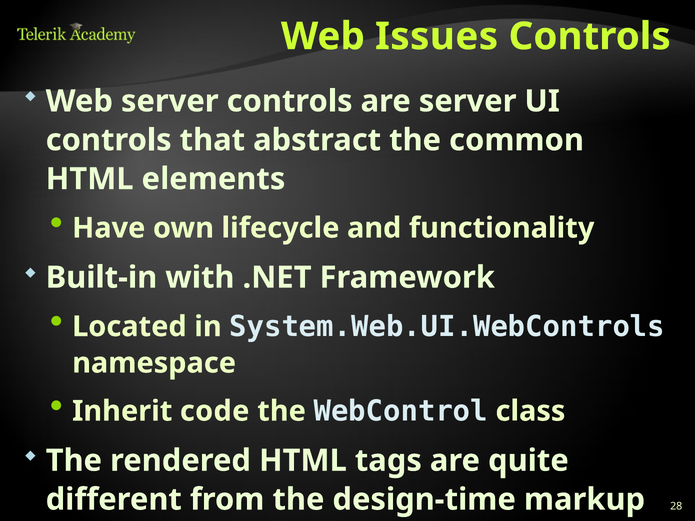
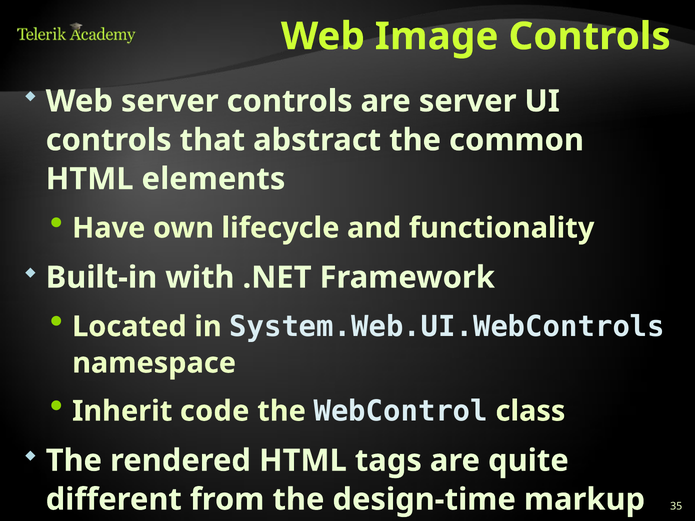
Issues: Issues -> Image (437, 36)
28: 28 -> 35 (676, 507)
